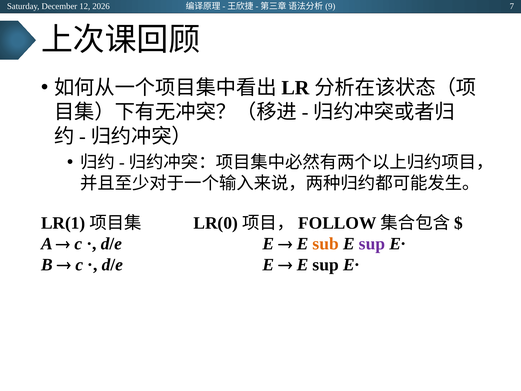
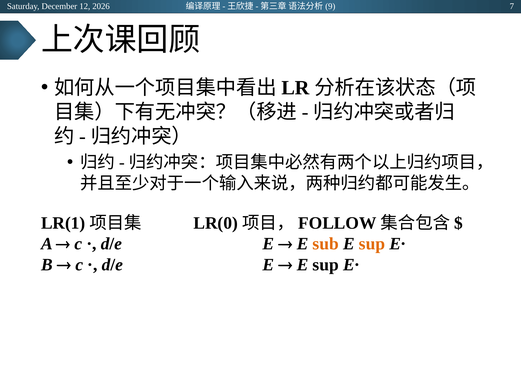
sup colour: purple -> orange (372, 244)
